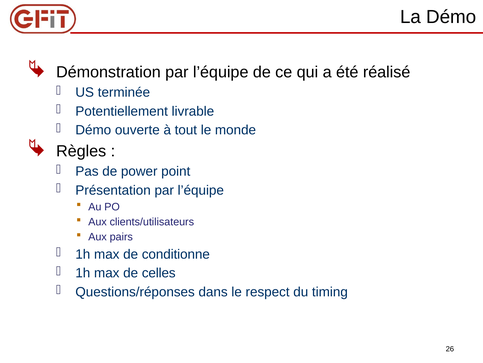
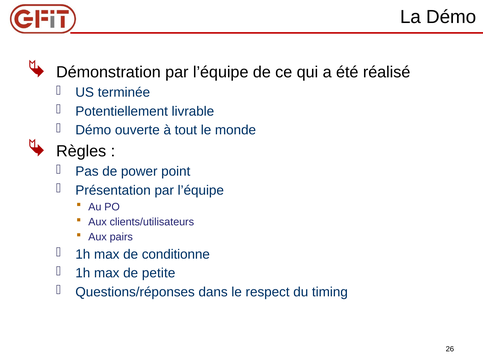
celles: celles -> petite (159, 273)
